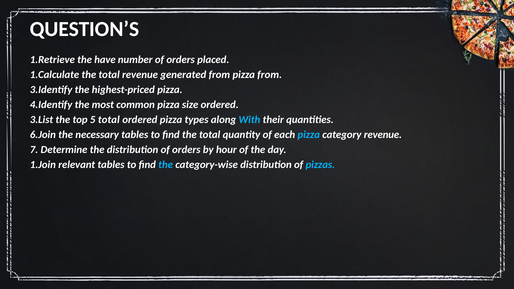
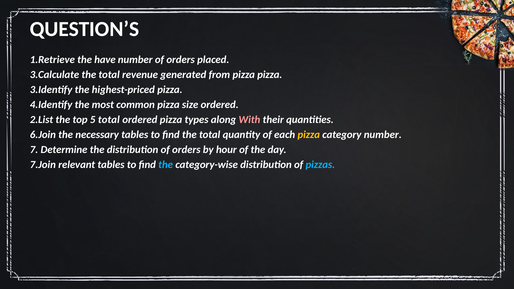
1.Calculate: 1.Calculate -> 3.Calculate (55, 75)
pizza from: from -> pizza (270, 75)
3.List: 3.List -> 2.List (42, 120)
With colour: light blue -> pink (249, 120)
pizza colour: light blue -> yellow (309, 135)
category revenue: revenue -> number (383, 135)
1.Join: 1.Join -> 7.Join (43, 165)
